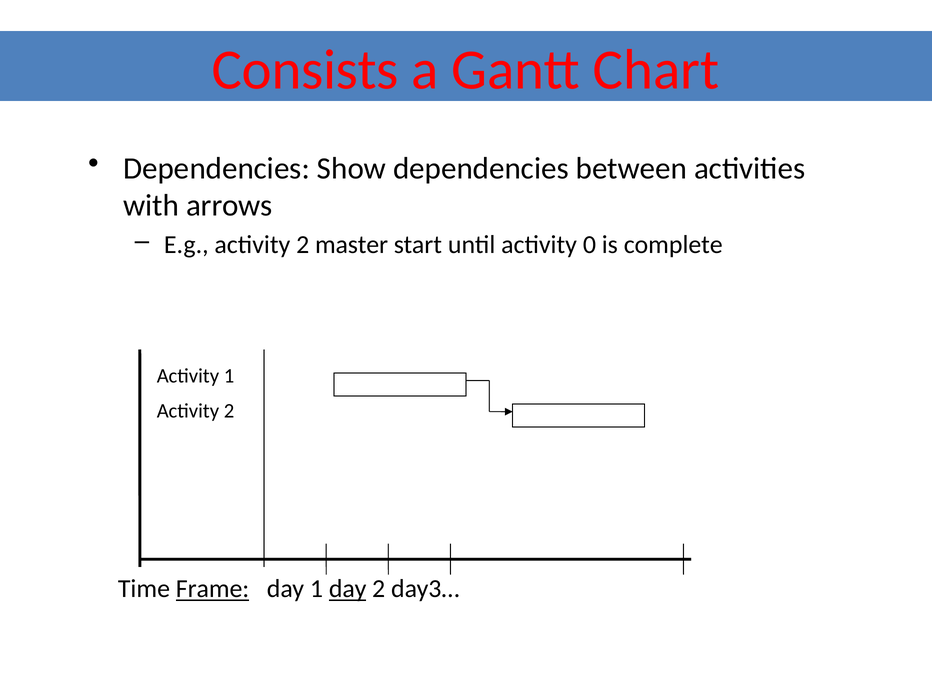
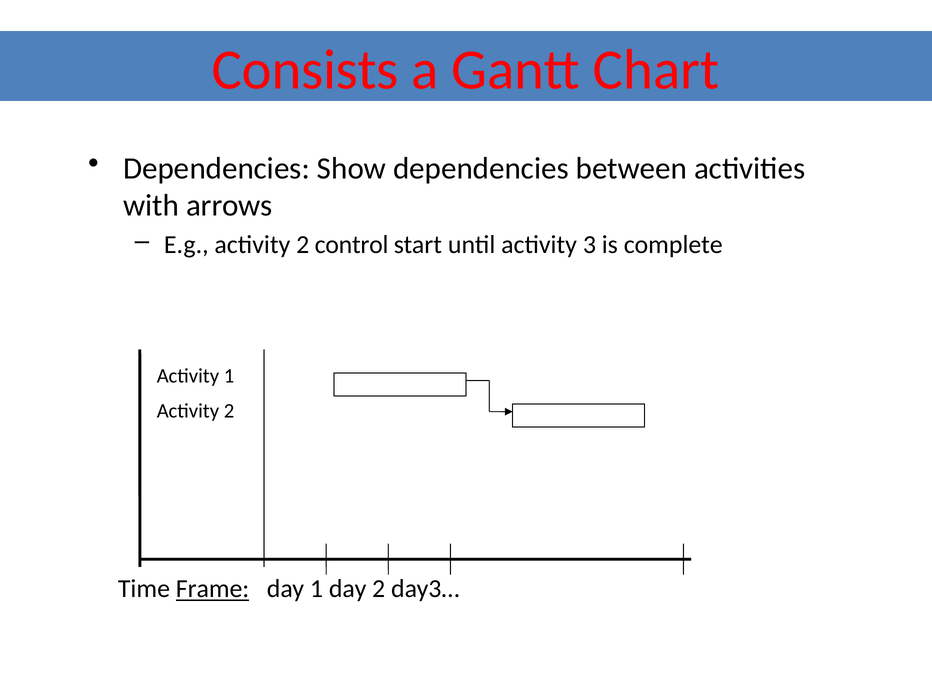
master: master -> control (352, 245)
0: 0 -> 3 (589, 245)
day underline: present -> none (348, 589)
